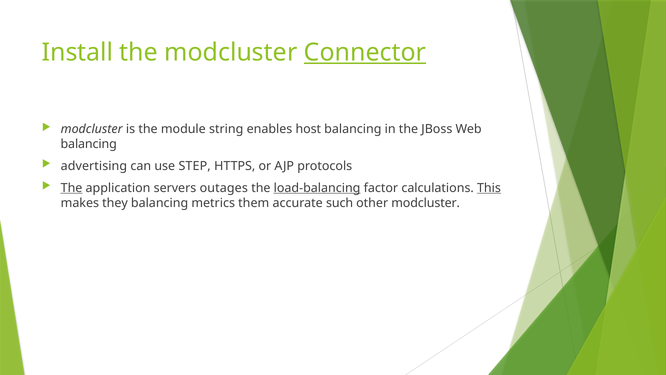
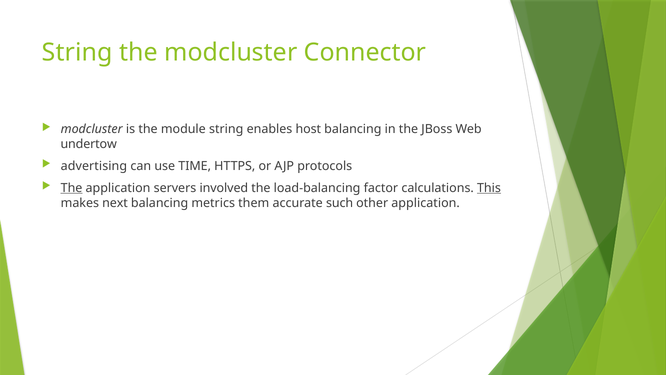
Install: Install -> String (77, 53)
Connector underline: present -> none (365, 53)
balancing: balancing -> undertow (89, 144)
STEP: STEP -> TIME (195, 166)
outages: outages -> involved (224, 188)
load-balancing underline: present -> none (317, 188)
they: they -> next (115, 203)
other modcluster: modcluster -> application (426, 203)
